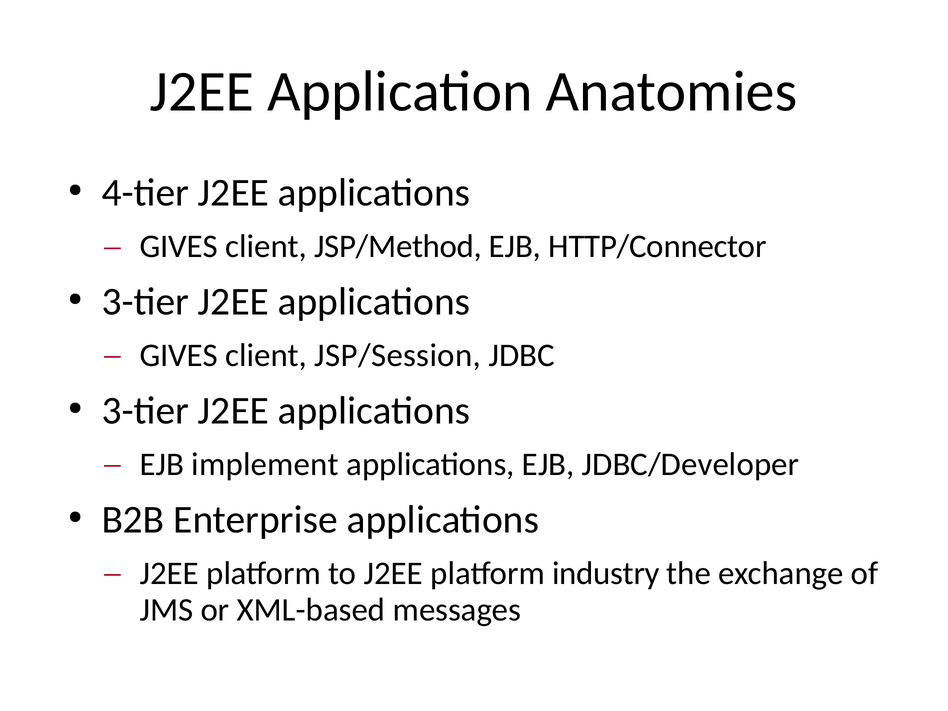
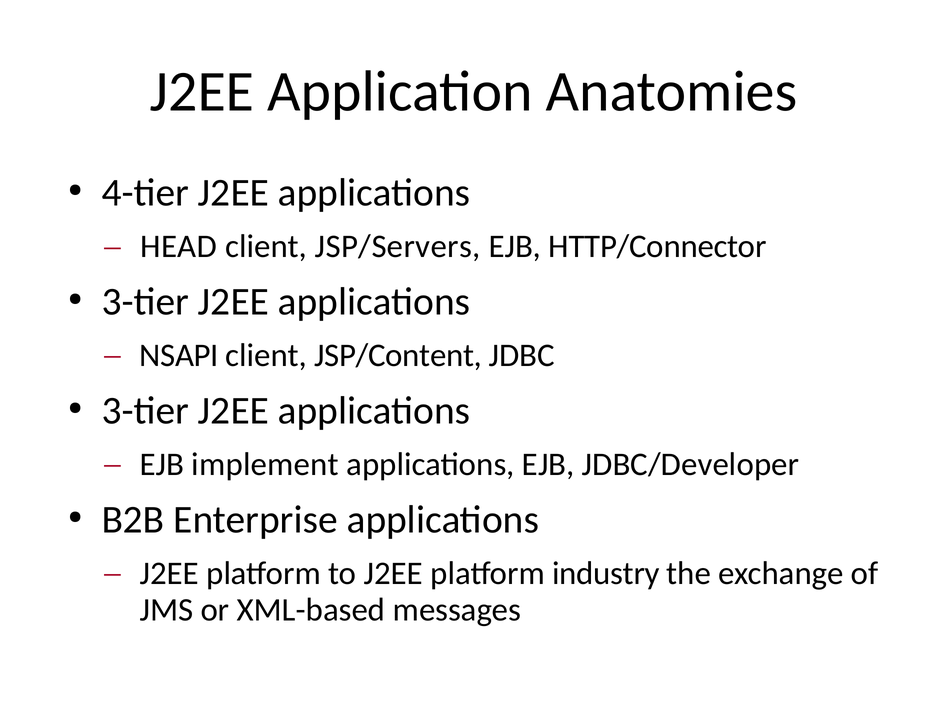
GIVES: GIVES -> HEAD (179, 247)
JSP/Method: JSP/Method -> JSP/Servers (398, 247)
GIVES: GIVES -> NSAPI (179, 355)
JSP/Session: JSP/Session -> JSP/Content (398, 355)
